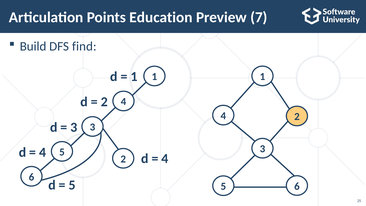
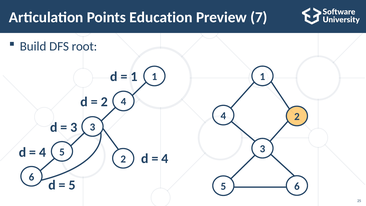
find: find -> root (84, 46)
